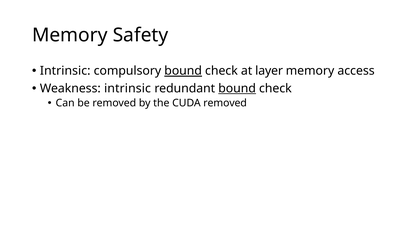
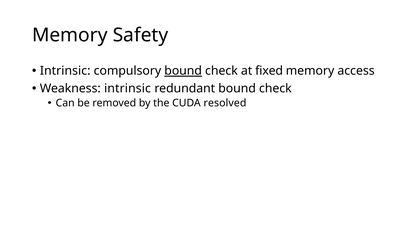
layer: layer -> fixed (269, 71)
bound underline: present -> none (237, 89)
CUDA removed: removed -> resolved (225, 103)
